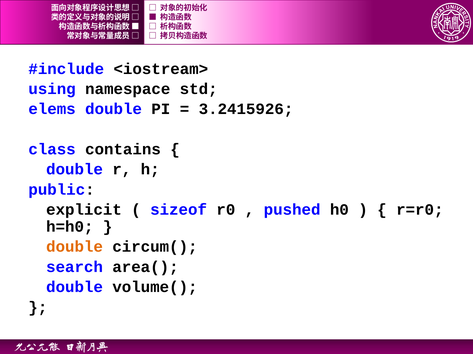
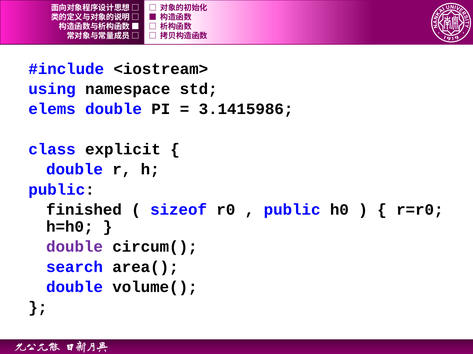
3.2415926: 3.2415926 -> 3.1415986 (246, 109)
contains: contains -> explicit (123, 150)
explicit: explicit -> finished (84, 210)
pushed: pushed -> public (292, 210)
double colour: orange -> purple (75, 247)
